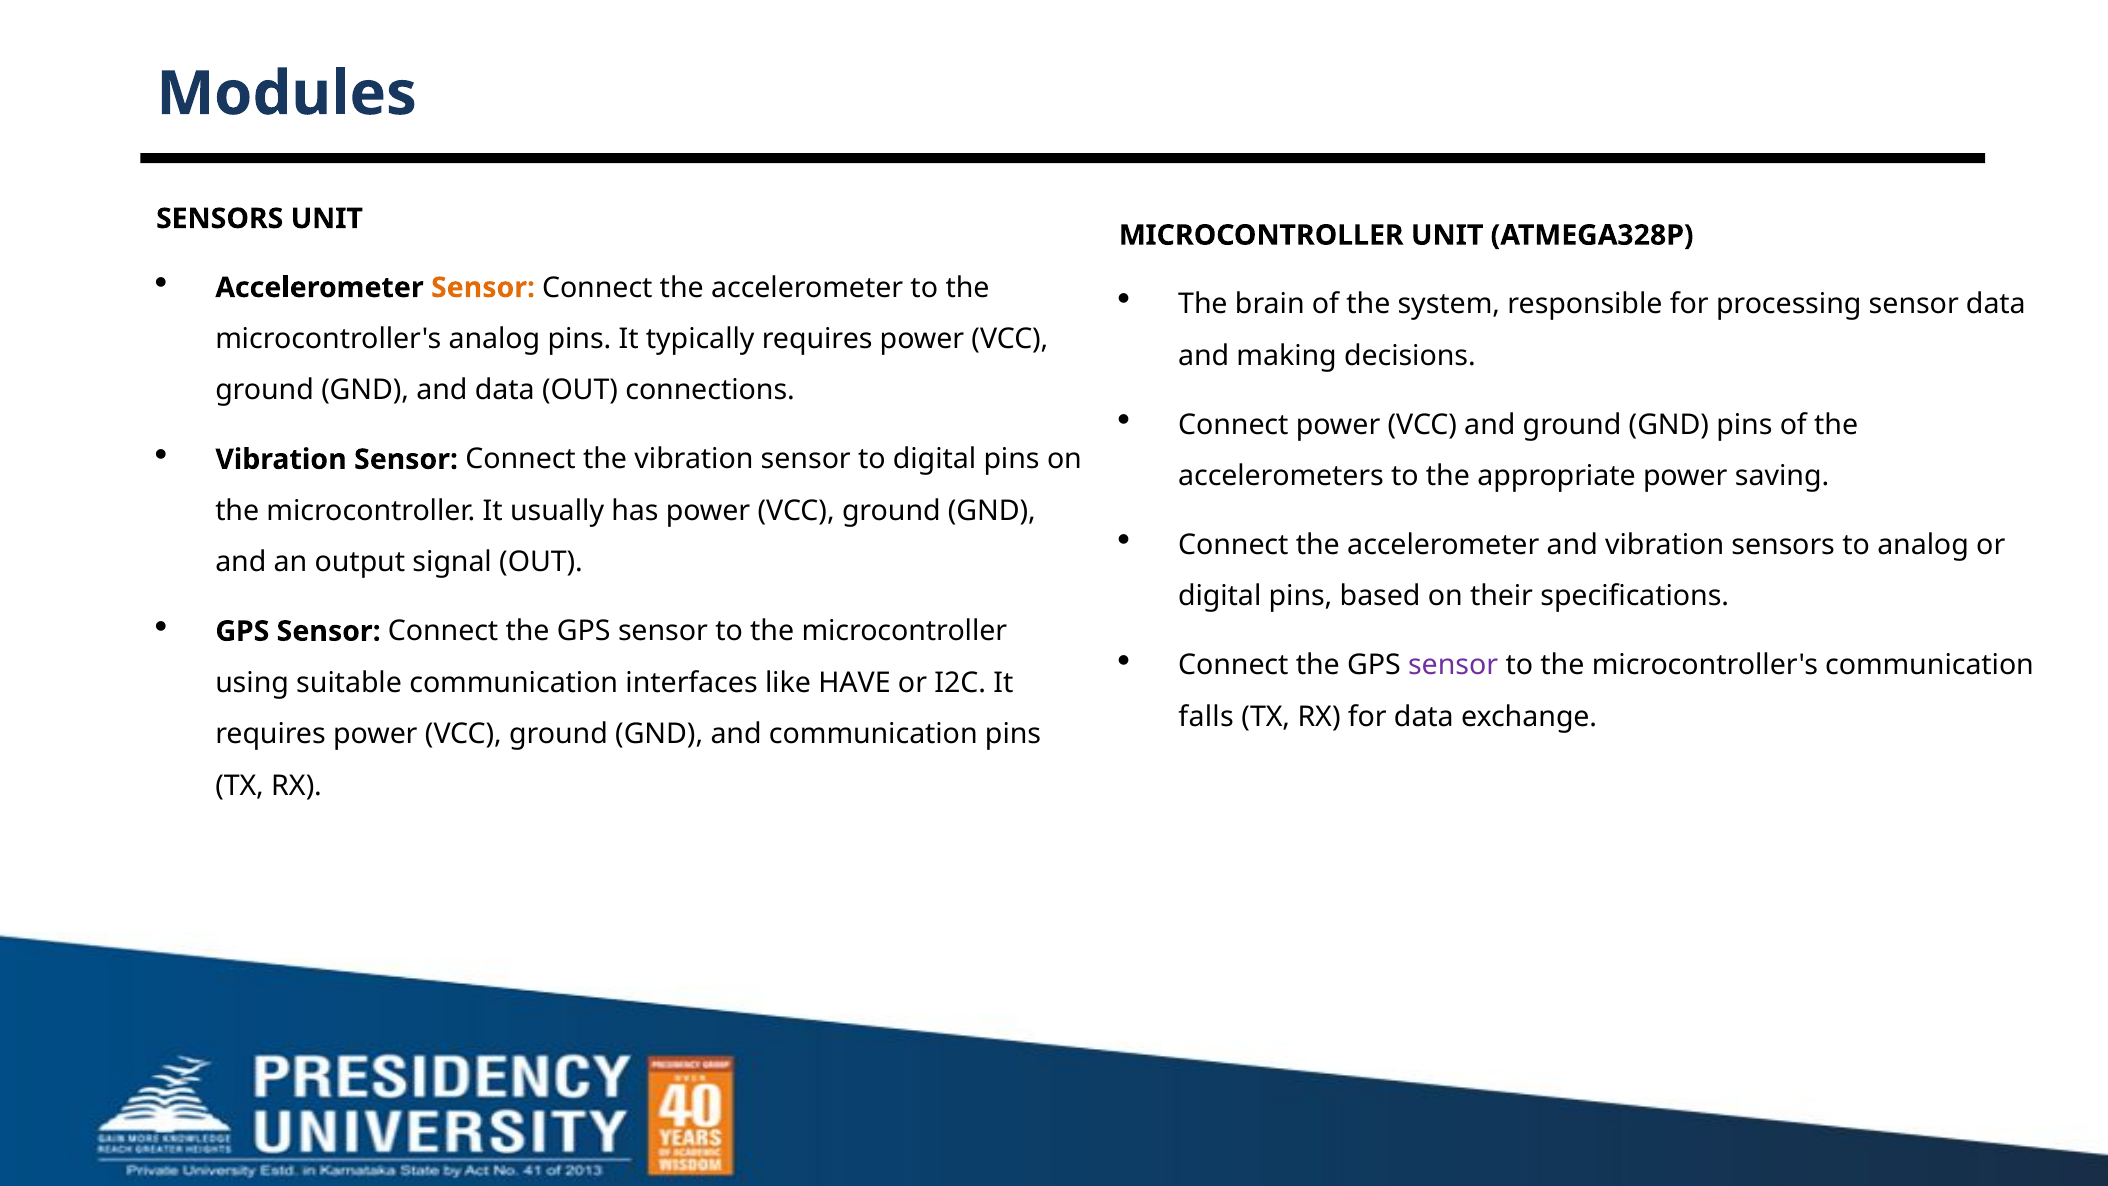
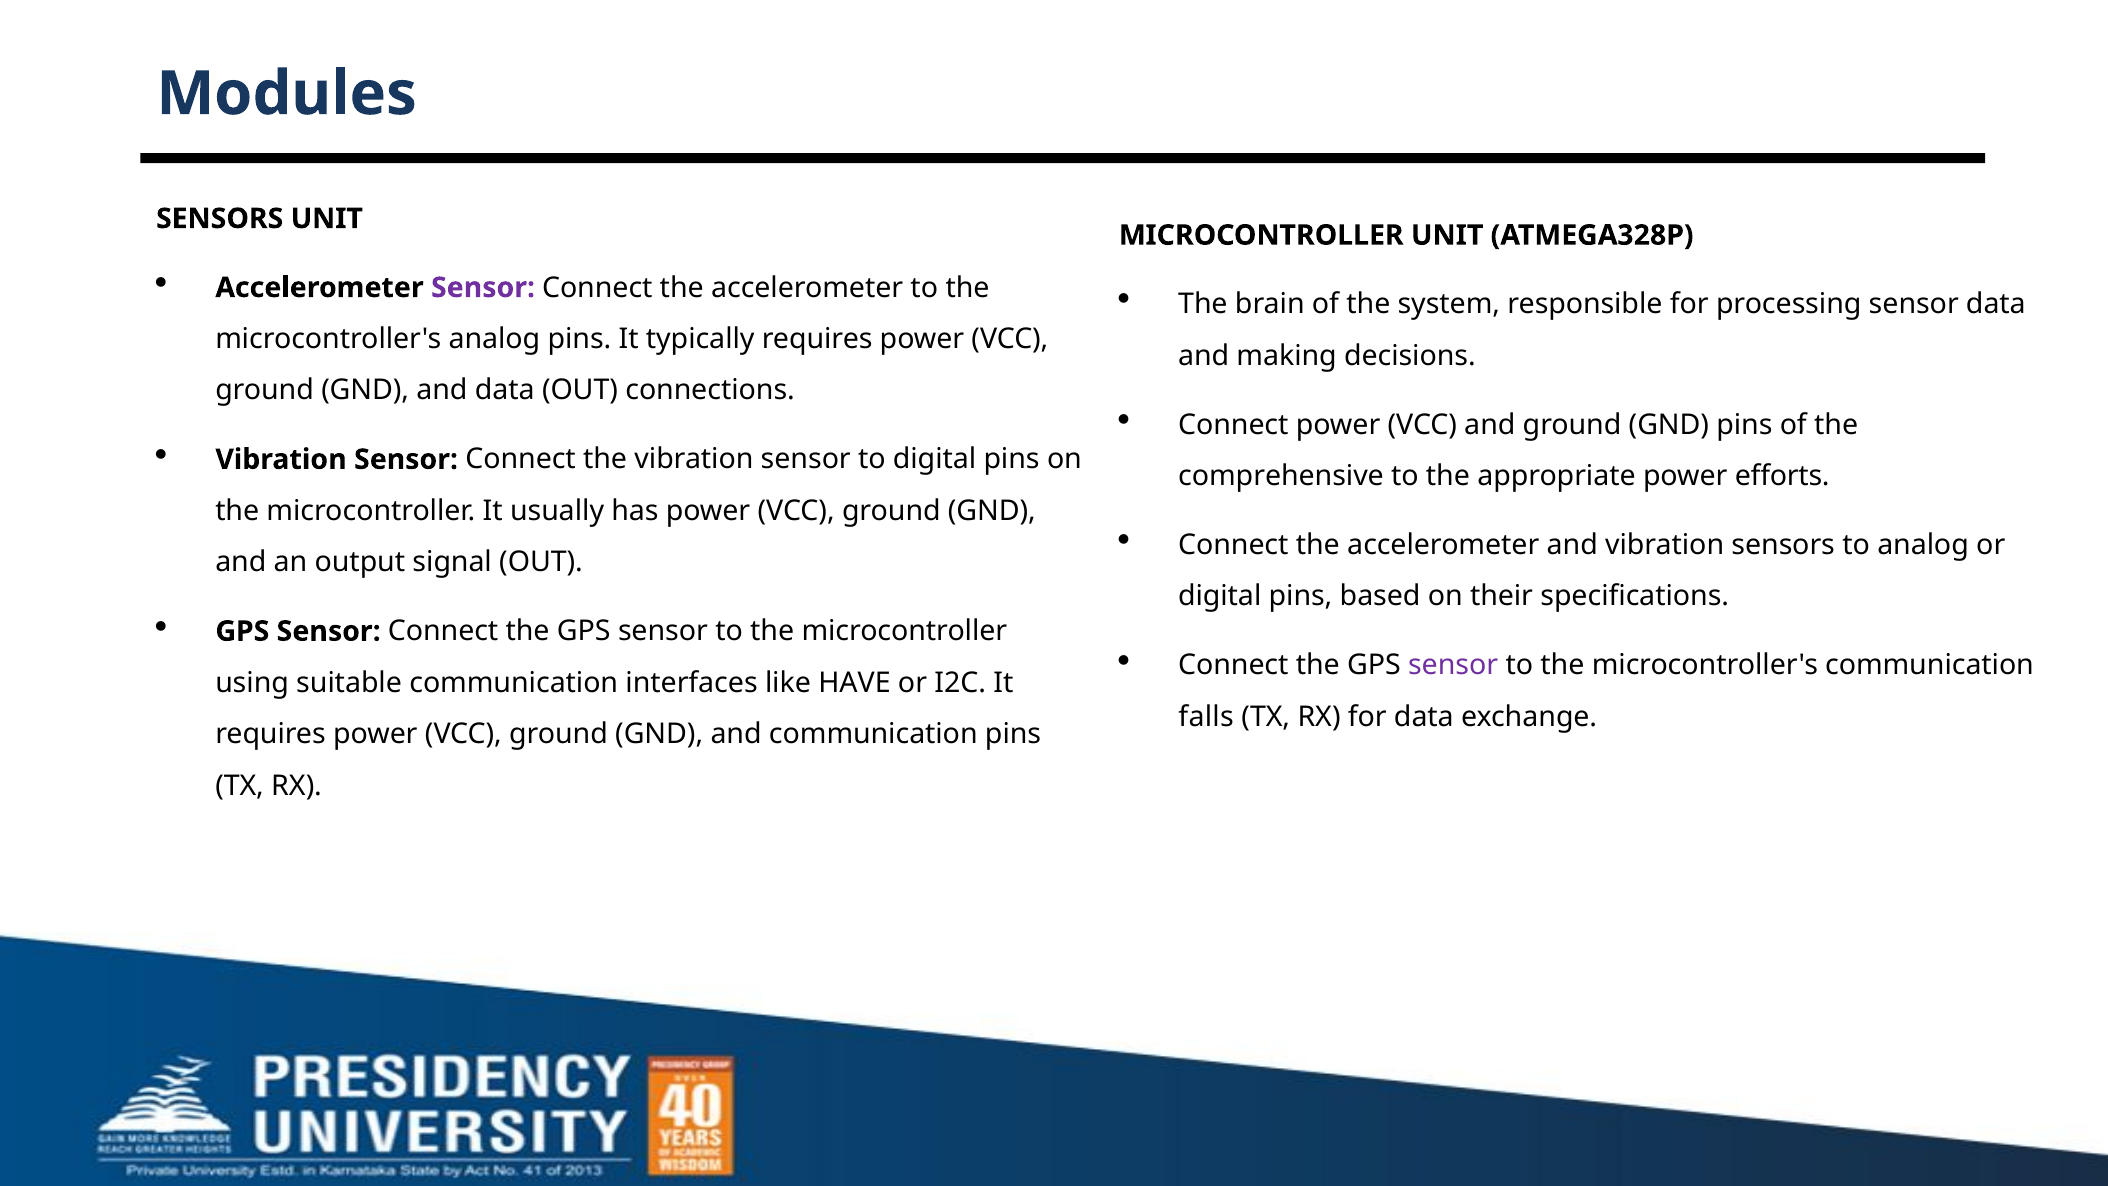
Sensor colour: orange -> purple (483, 288)
accelerometers: accelerometers -> comprehensive (1281, 476)
saving: saving -> efforts (1782, 476)
